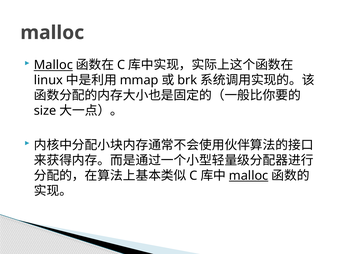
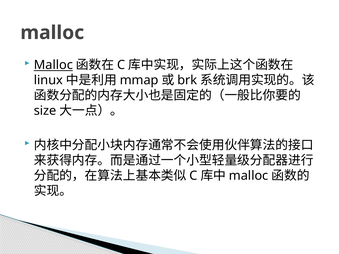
malloc underline: present -> none (249, 176)
